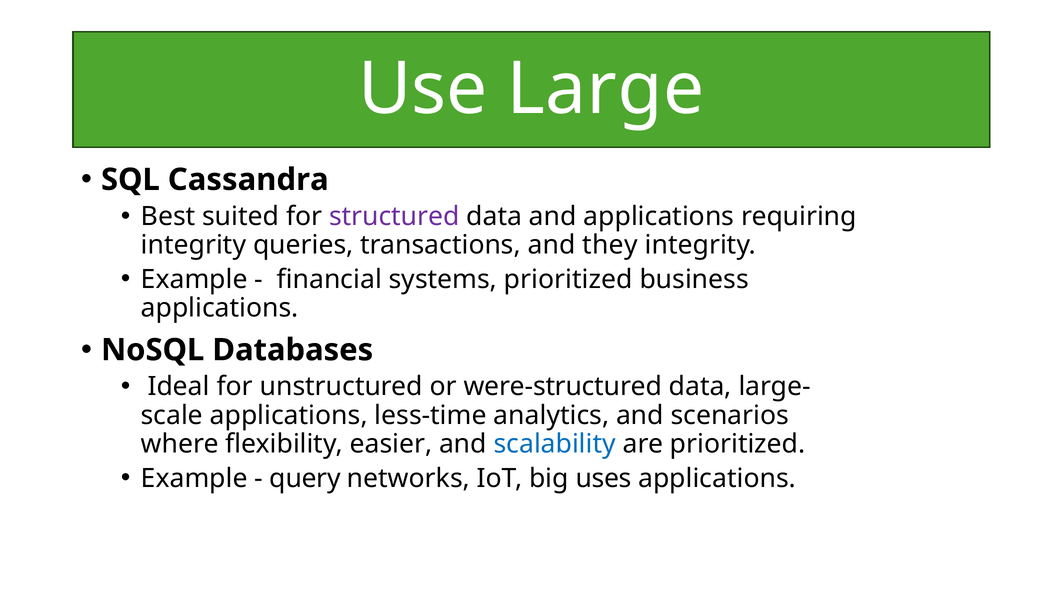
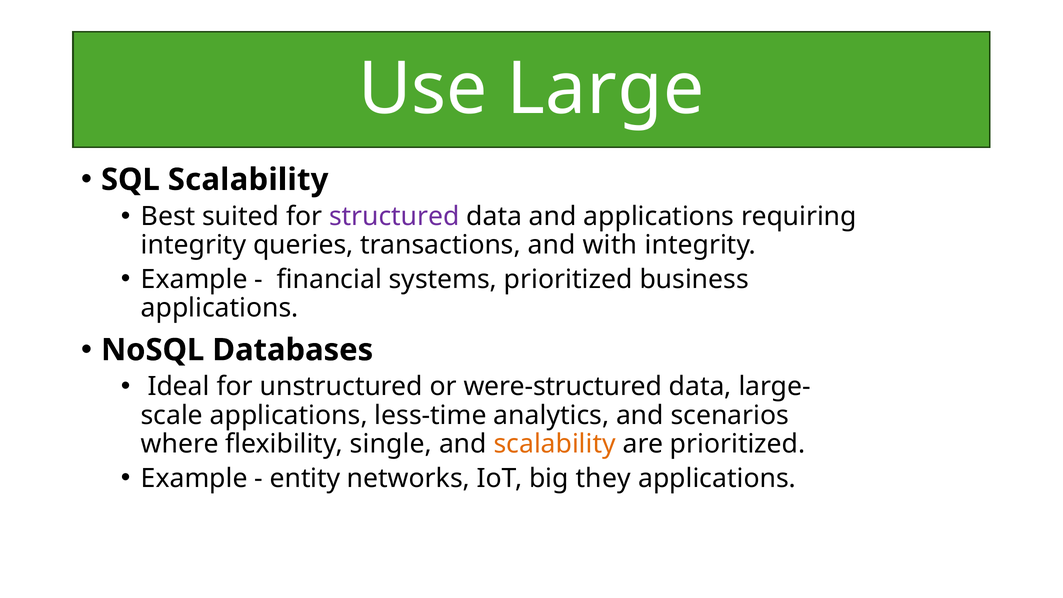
SQL Cassandra: Cassandra -> Scalability (248, 180)
they: they -> with (610, 245)
easier: easier -> single (391, 444)
scalability colour: blue -> orange (555, 444)
query: query -> entity (305, 478)
uses: uses -> they (603, 478)
